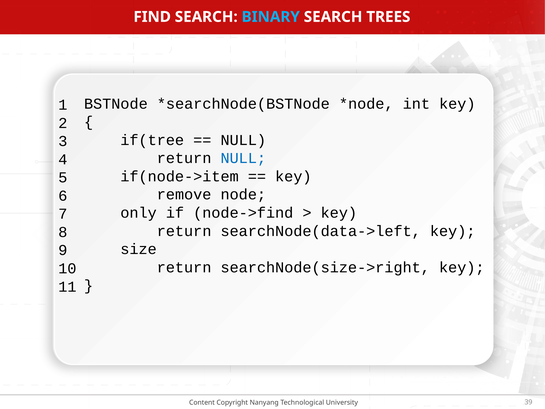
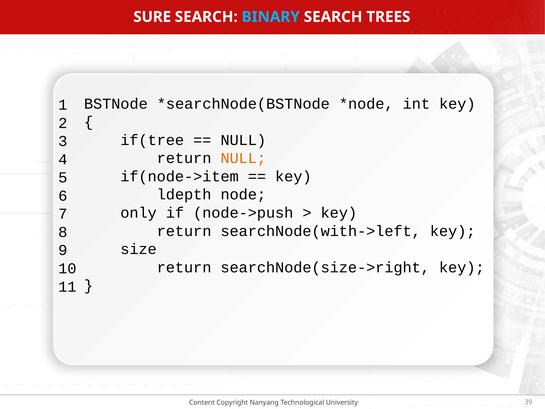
FIND: FIND -> SURE (152, 17)
NULL colour: blue -> orange (243, 158)
remove: remove -> ldepth (184, 195)
node->find: node->find -> node->push (243, 213)
searchNode(data->left: searchNode(data->left -> searchNode(with->left (321, 231)
